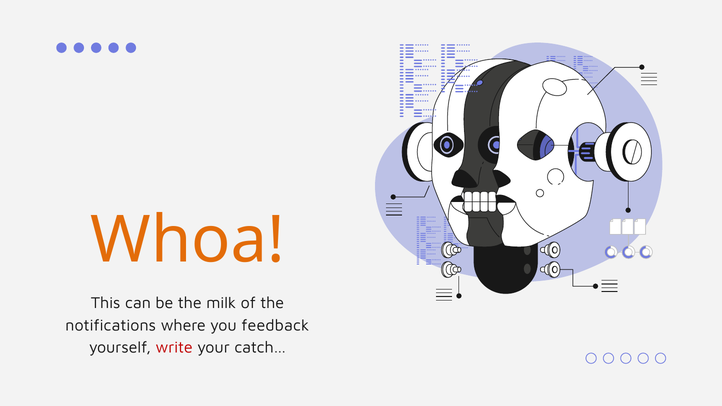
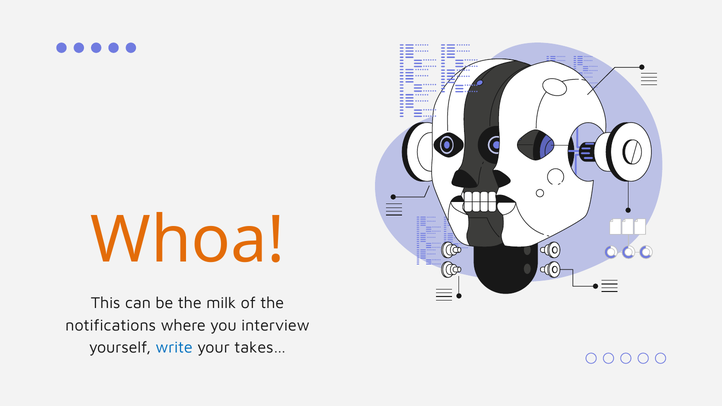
feedback: feedback -> interview (275, 325)
write colour: red -> blue (174, 347)
catch…: catch… -> takes… (260, 347)
